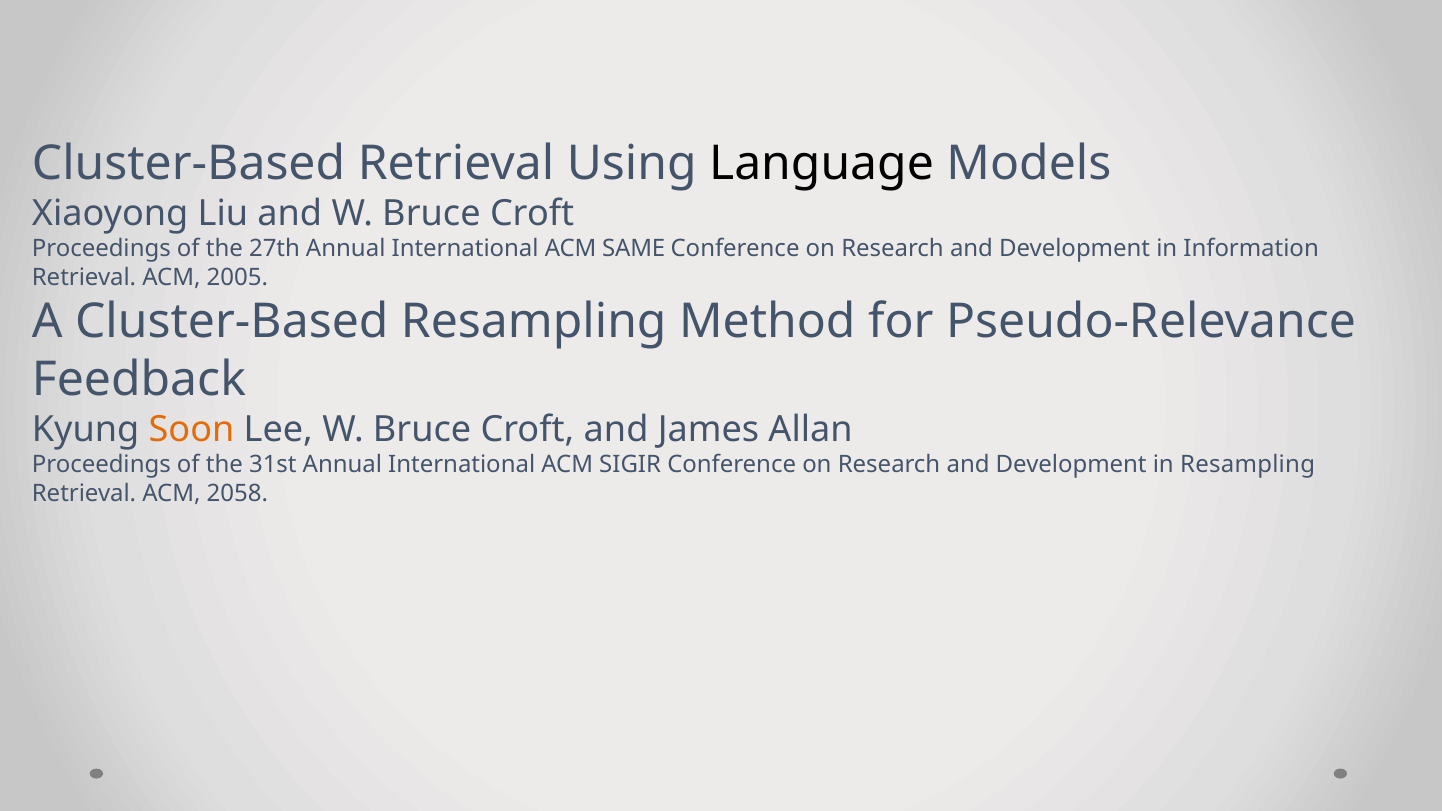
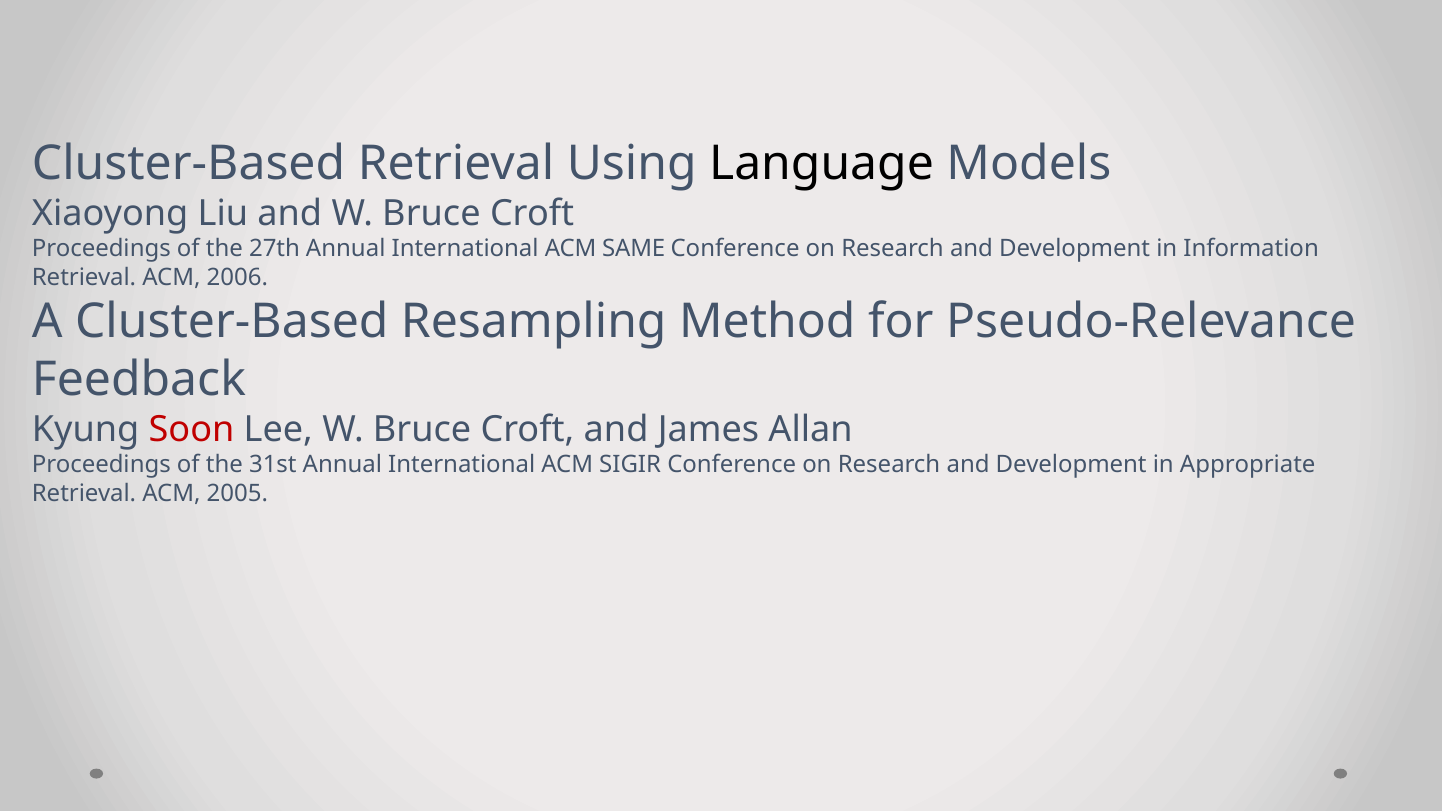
2005: 2005 -> 2006 (237, 277)
Soon colour: orange -> red (192, 430)
in Resampling: Resampling -> Appropriate (1248, 465)
2058: 2058 -> 2005 (237, 494)
